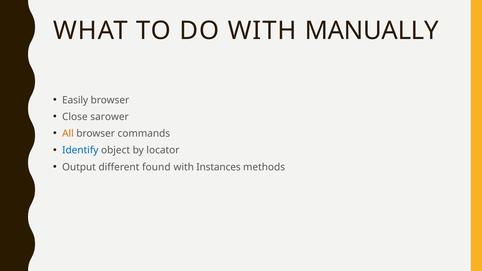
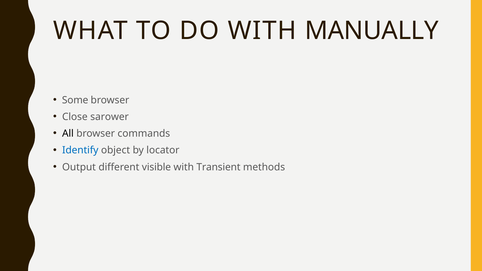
Easily: Easily -> Some (75, 100)
All colour: orange -> black (68, 134)
found: found -> visible (156, 167)
Instances: Instances -> Transient (218, 167)
